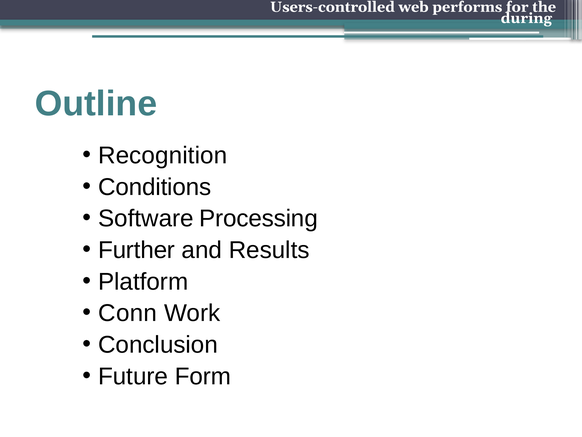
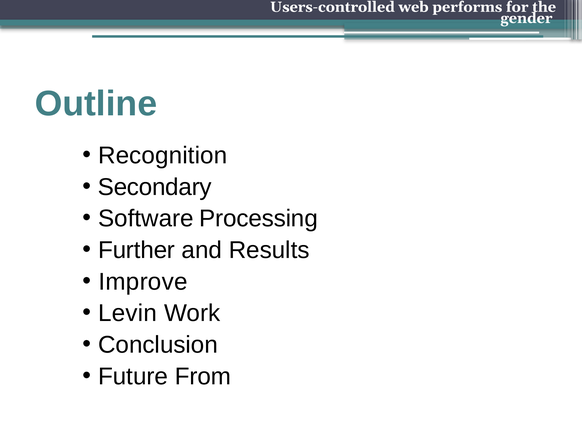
during: during -> gender (526, 18)
Conditions: Conditions -> Secondary (155, 187)
Platform: Platform -> Improve (143, 281)
Conn: Conn -> Levin (128, 313)
Form: Form -> From (203, 376)
